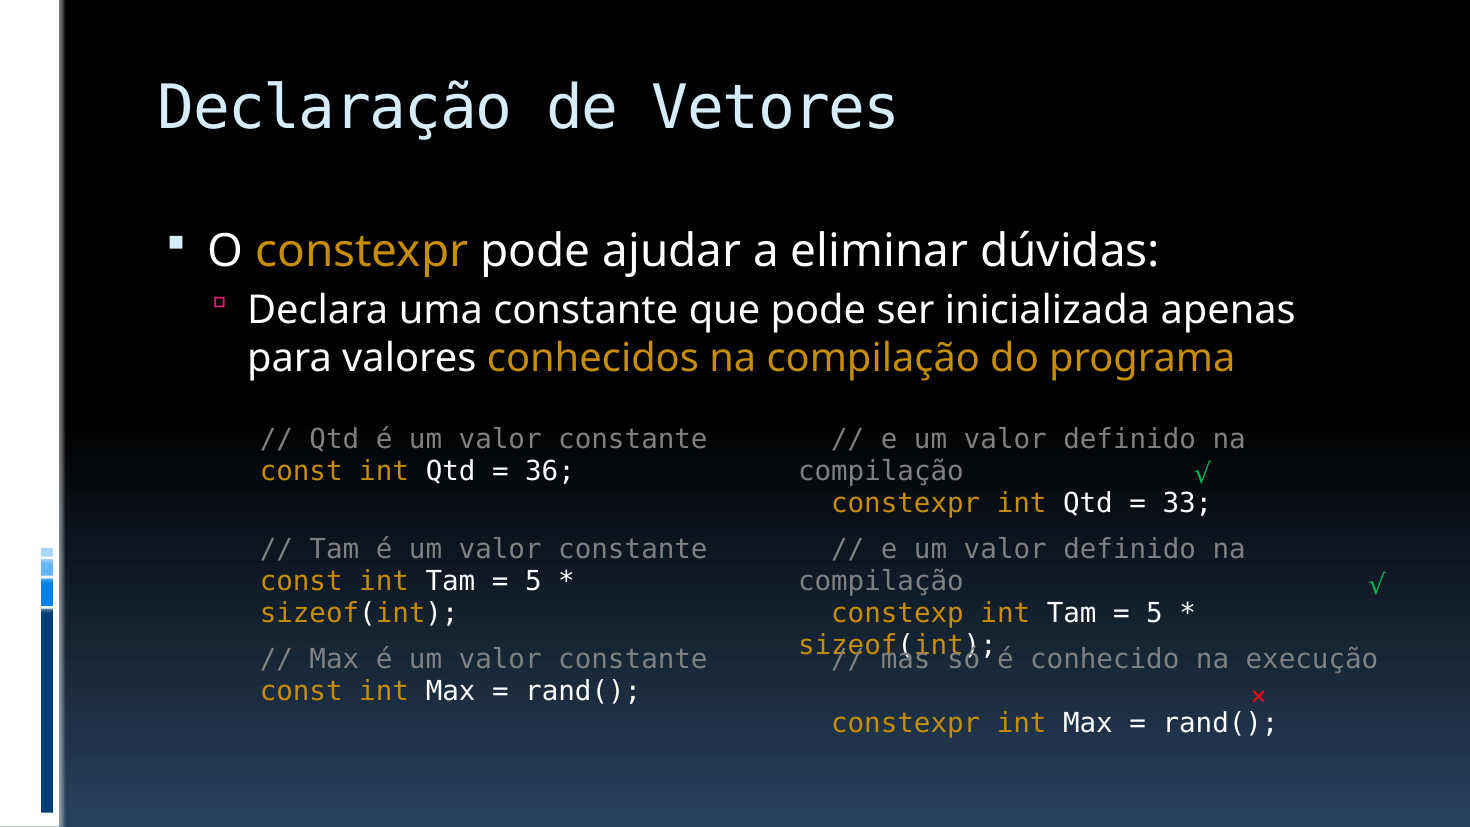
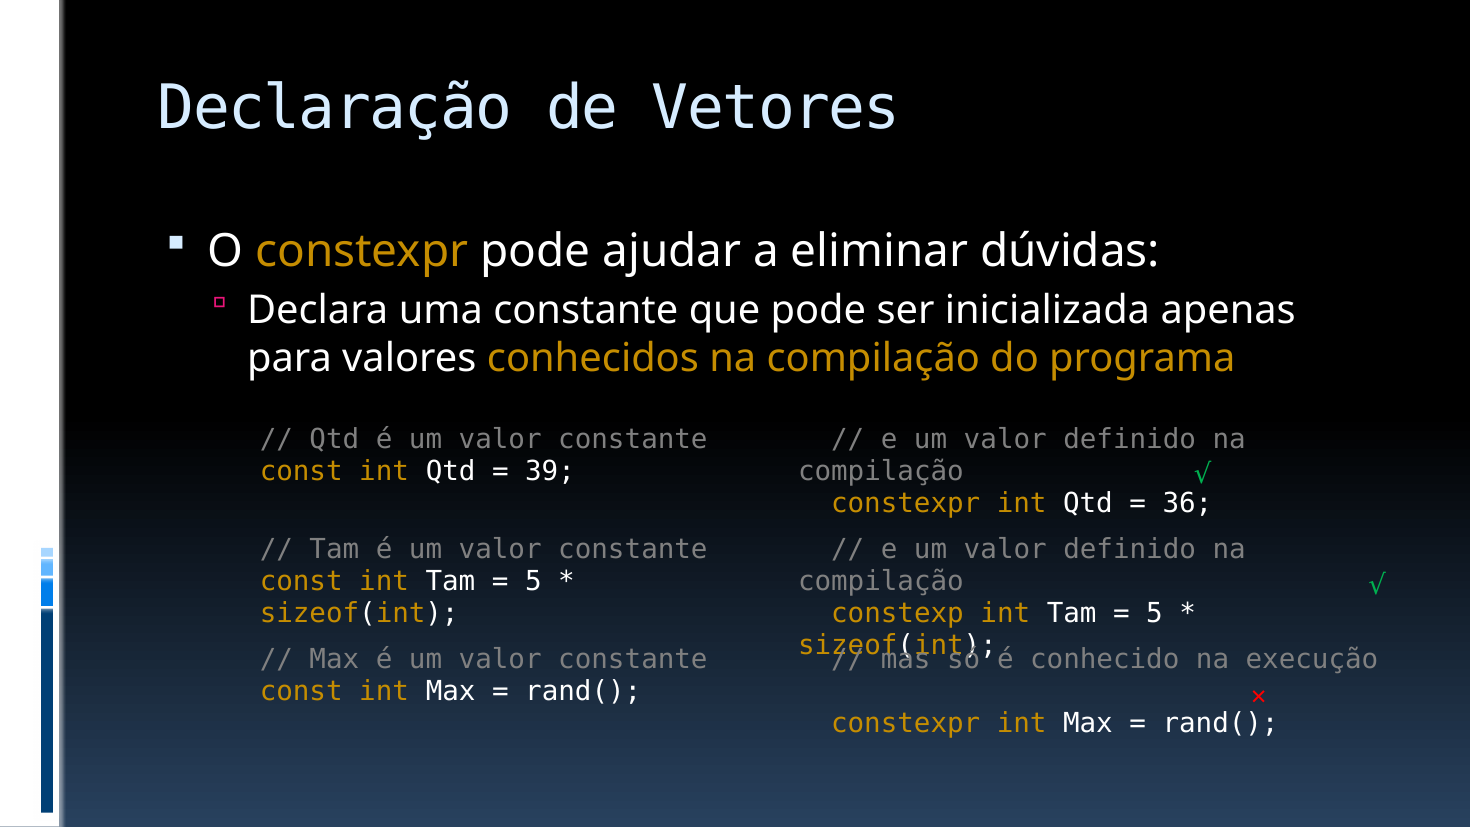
36: 36 -> 39 (550, 472)
33: 33 -> 36 (1187, 504)
